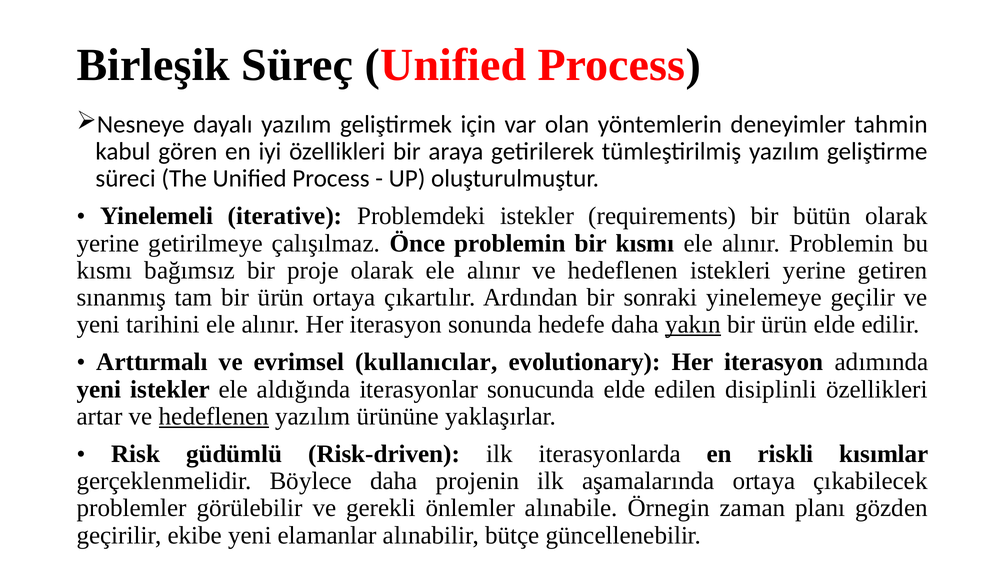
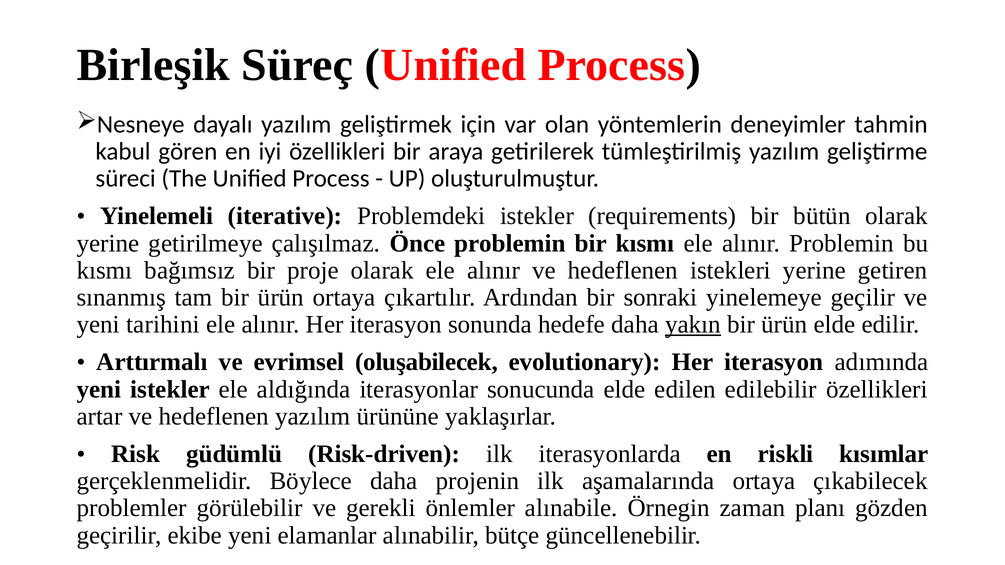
kullanıcılar: kullanıcılar -> oluşabilecek (427, 362)
disiplinli: disiplinli -> edilebilir (771, 389)
hedeflenen underline: present -> none (214, 417)
